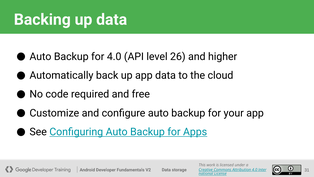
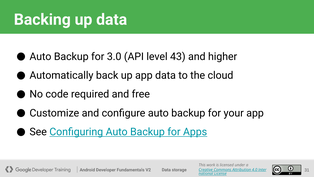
for 4.0: 4.0 -> 3.0 (114, 56)
26: 26 -> 43 (178, 56)
